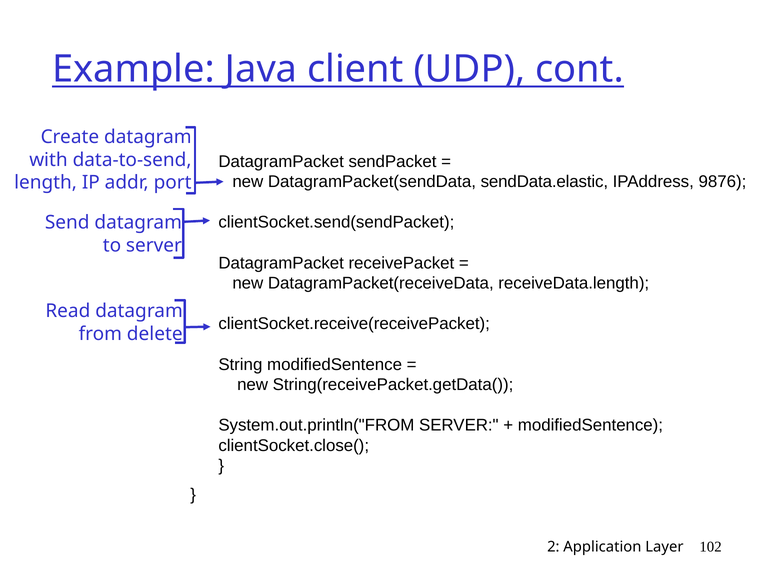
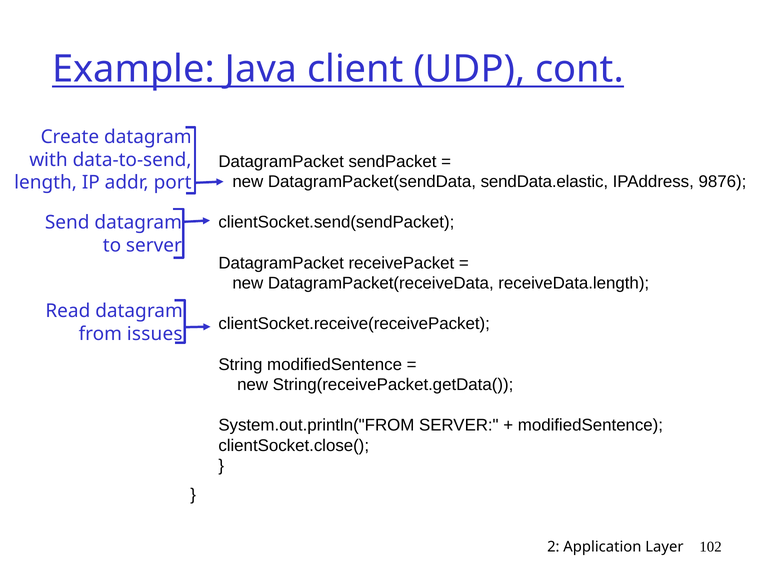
delete: delete -> issues (155, 334)
